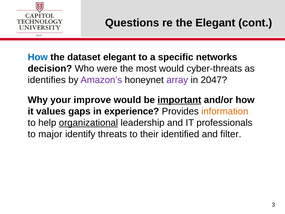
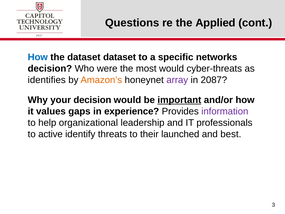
the Elegant: Elegant -> Applied (215, 23)
dataset elegant: elegant -> dataset (120, 57)
Amazon’s colour: purple -> orange (101, 80)
2047: 2047 -> 2087 (214, 80)
your improve: improve -> decision (92, 100)
information colour: orange -> purple (225, 111)
organizational underline: present -> none (88, 123)
major: major -> active (50, 134)
identified: identified -> launched (180, 134)
filter: filter -> best (231, 134)
